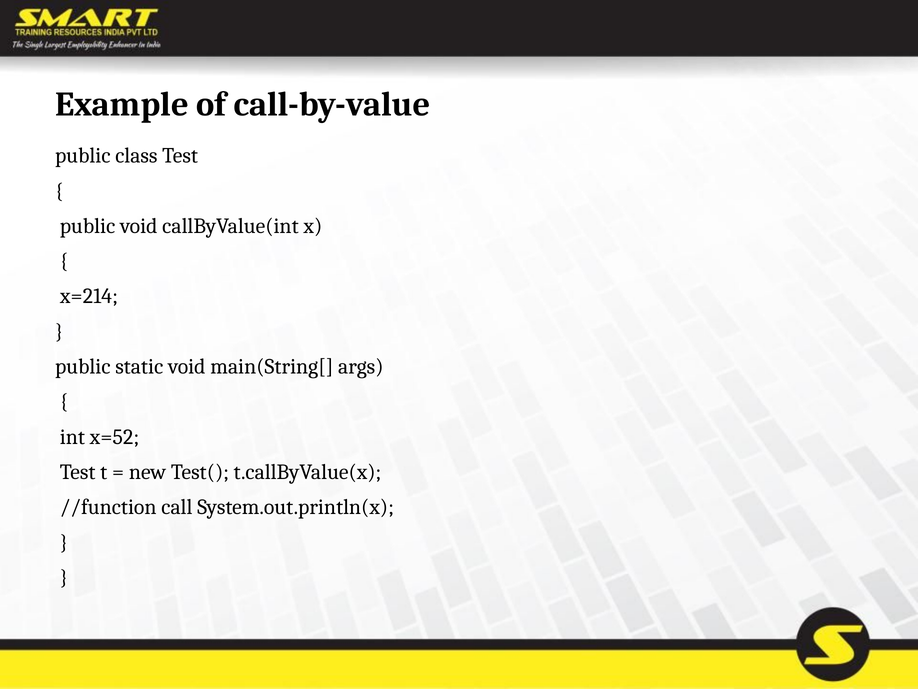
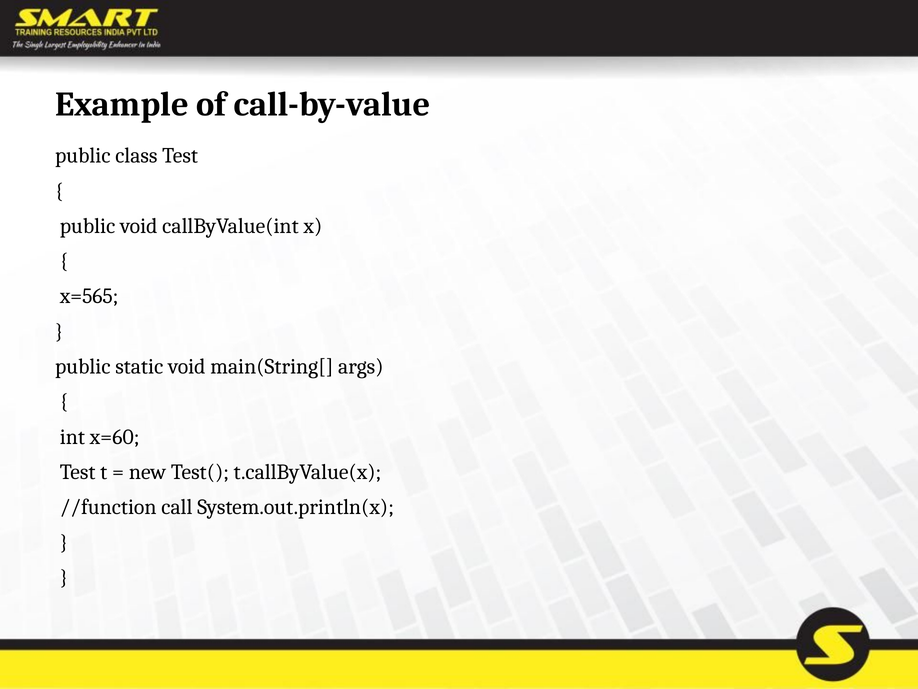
x=214: x=214 -> x=565 (89, 296)
x=52: x=52 -> x=60 (115, 437)
